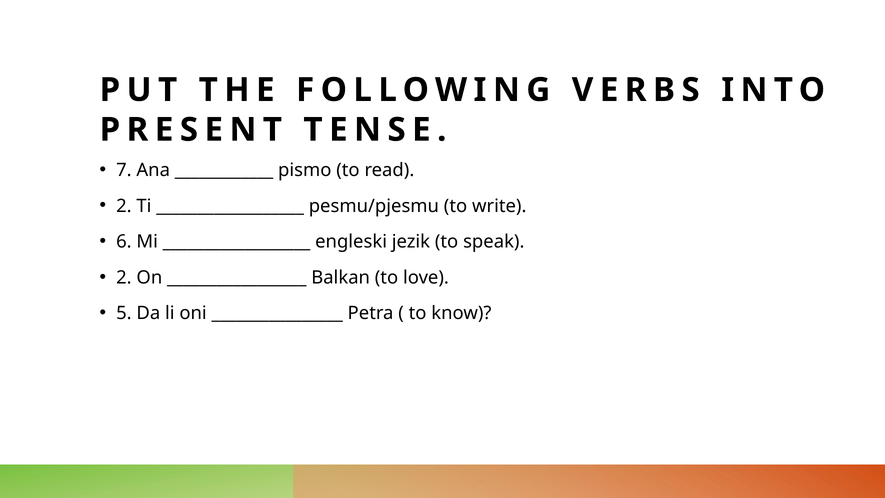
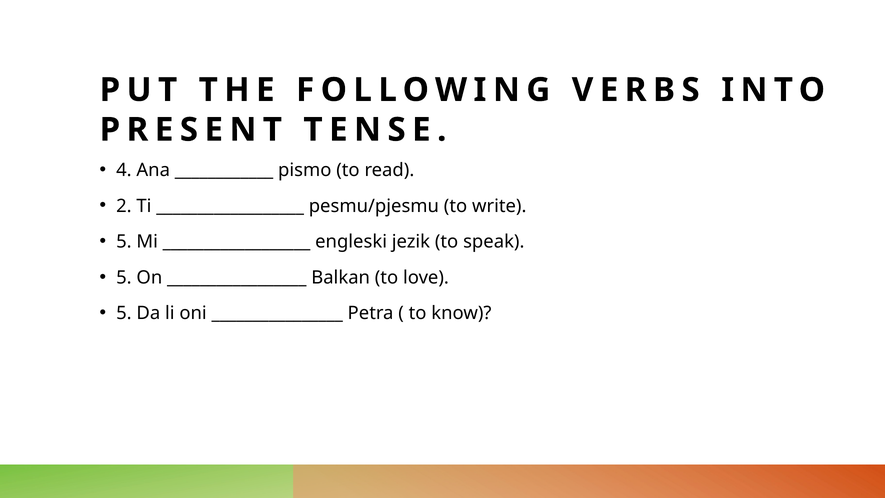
7: 7 -> 4 (124, 170)
6: 6 -> 5 (124, 242)
2: 2 -> 5 (124, 277)
